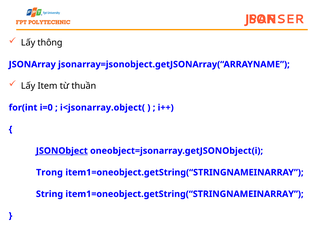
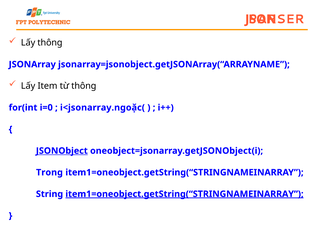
từ thuần: thuần -> thông (84, 86)
i<jsonarray.object(: i<jsonarray.object( -> i<jsonarray.ngoặc( (102, 108)
item1=oneobject.getString(“STRINGNAMEINARRAY underline: none -> present (184, 194)
